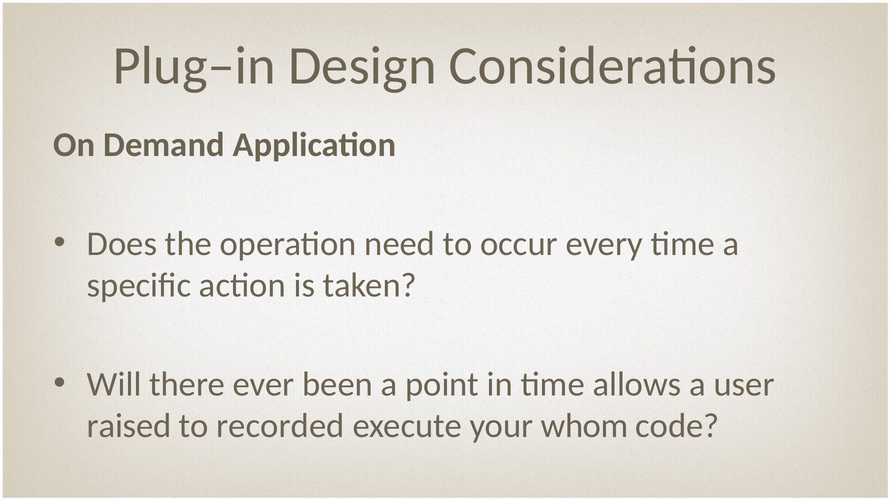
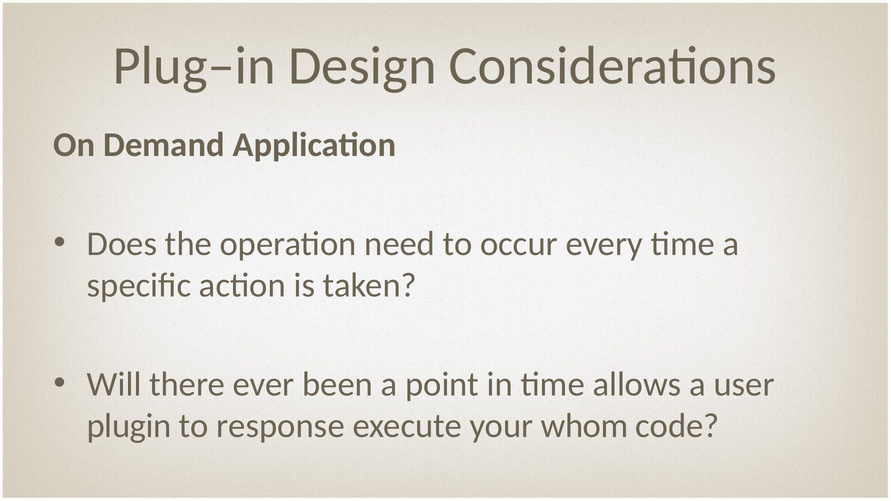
raised: raised -> plugin (129, 426)
recorded: recorded -> response (280, 426)
